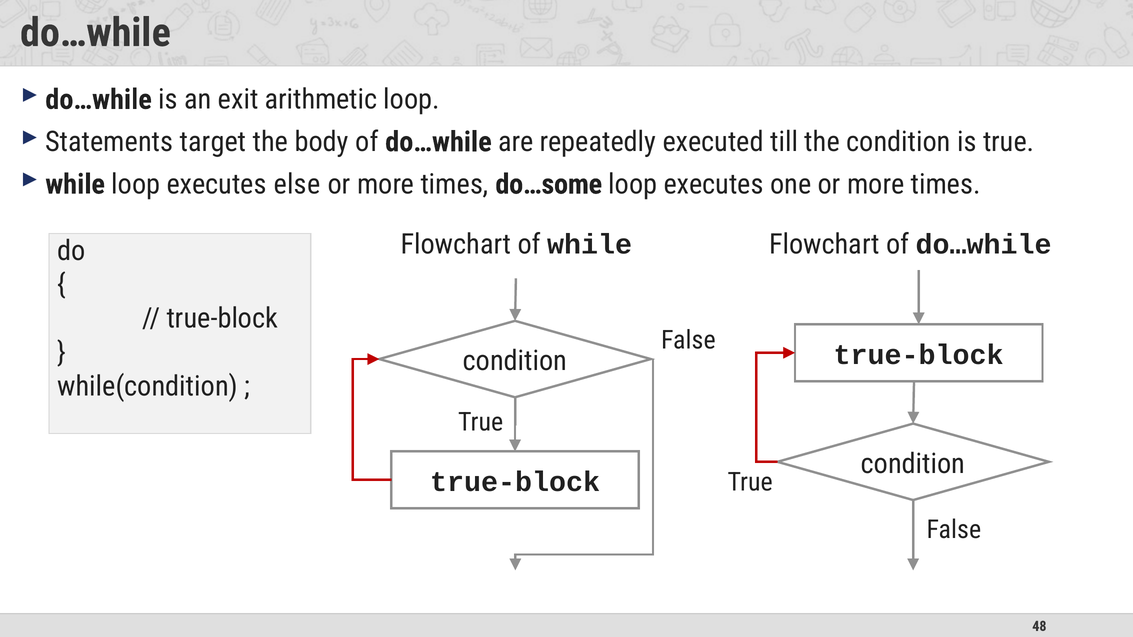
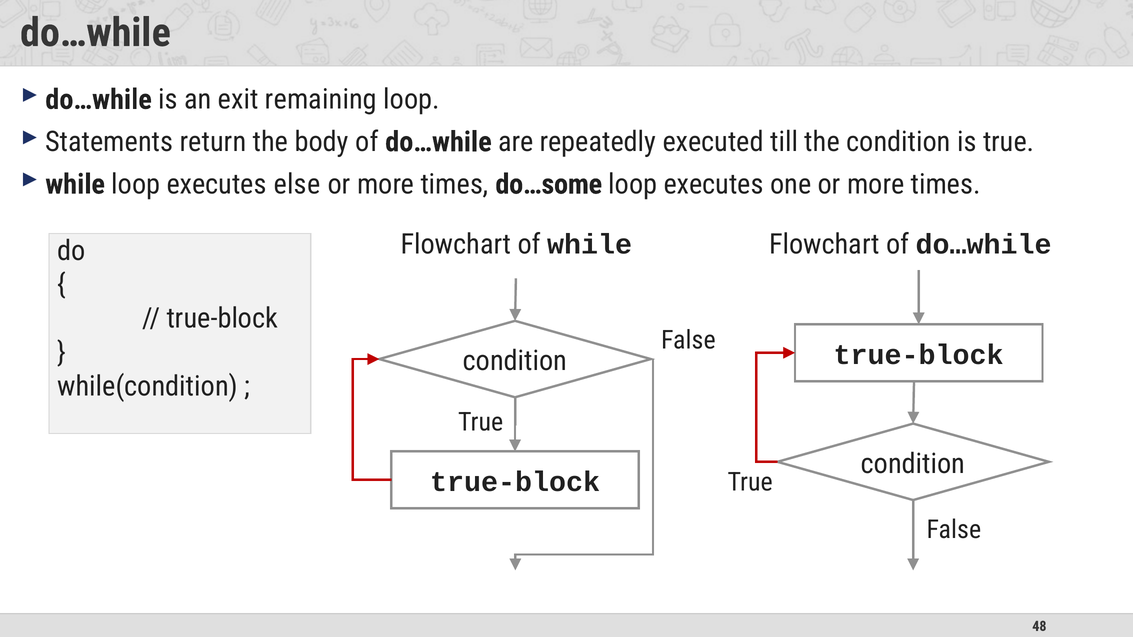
arithmetic: arithmetic -> remaining (321, 100)
target: target -> return (213, 142)
